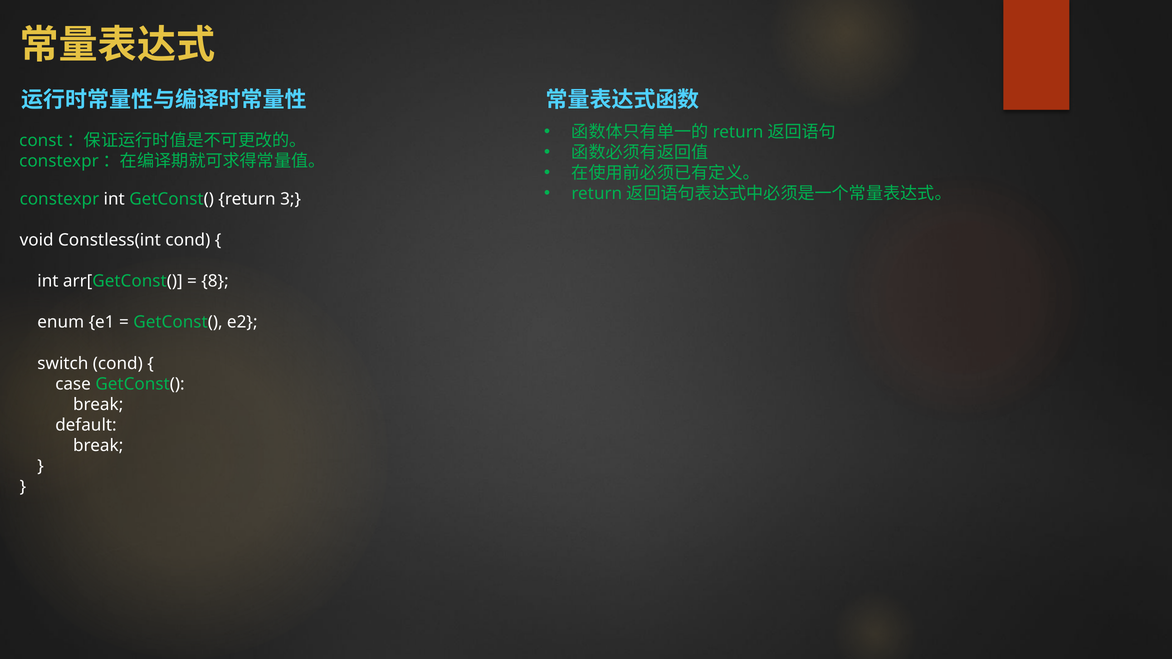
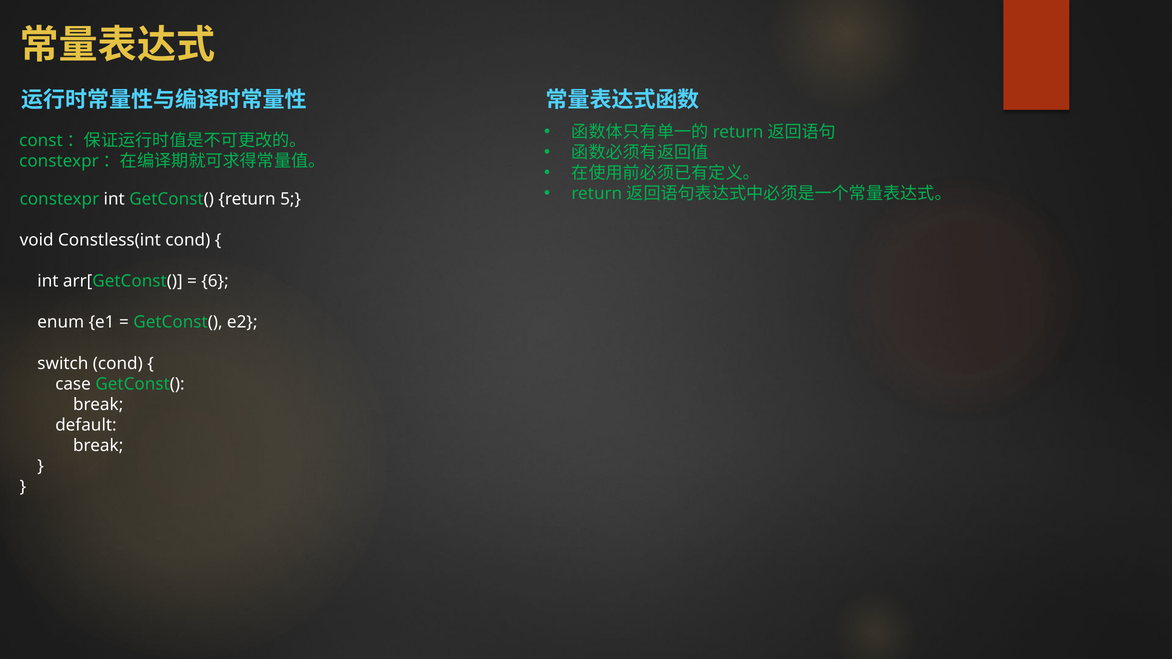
3: 3 -> 5 (291, 199)
8: 8 -> 6 (215, 281)
